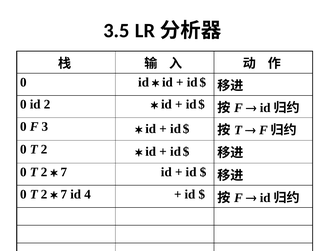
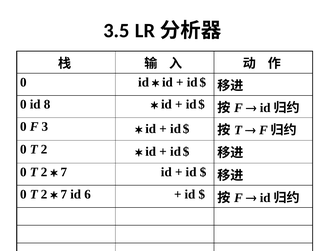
id 2: 2 -> 8 (47, 105)
4: 4 -> 6 (88, 194)
